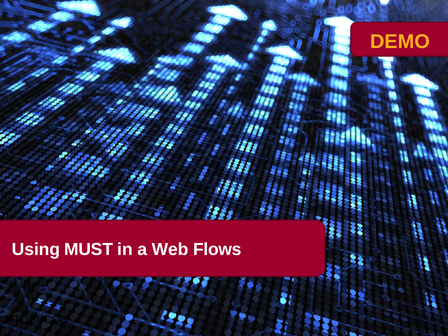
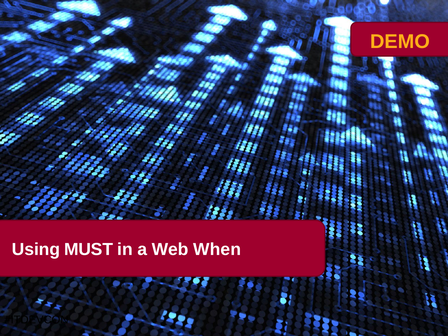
Flows: Flows -> When (217, 249)
